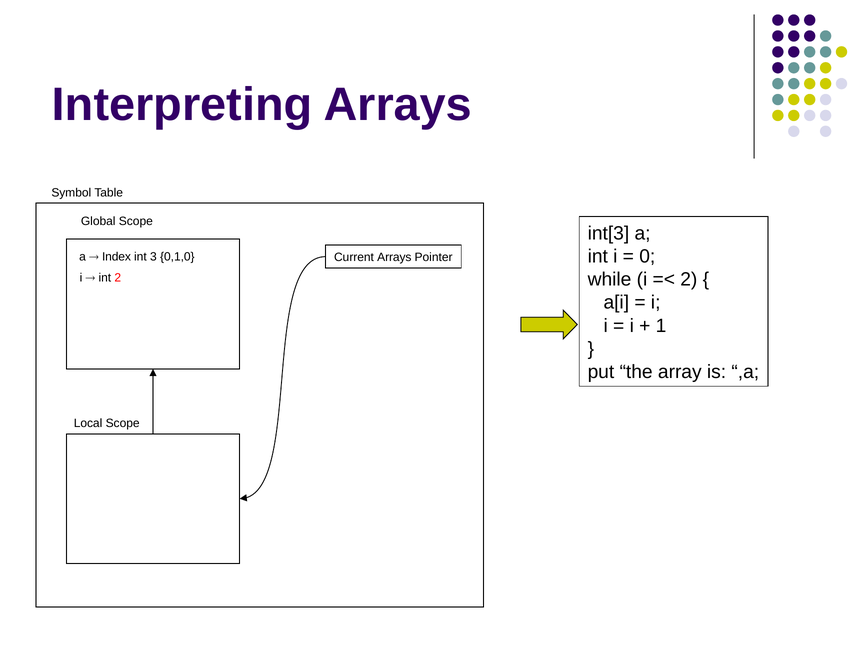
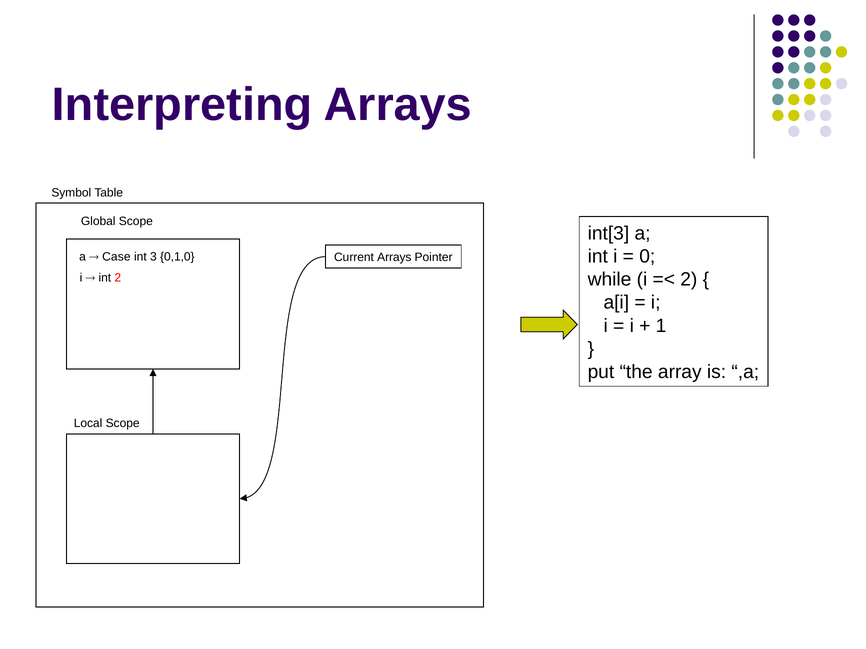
Index: Index -> Case (116, 257)
